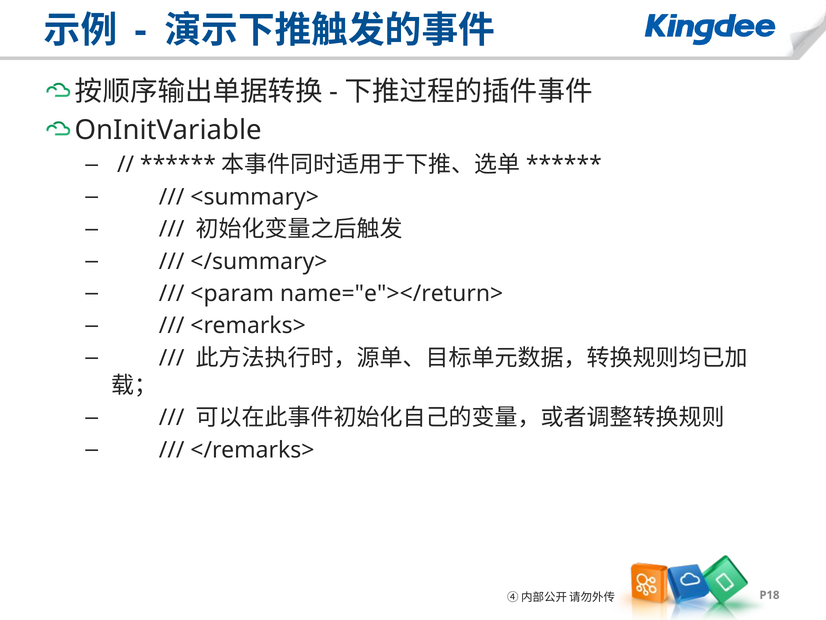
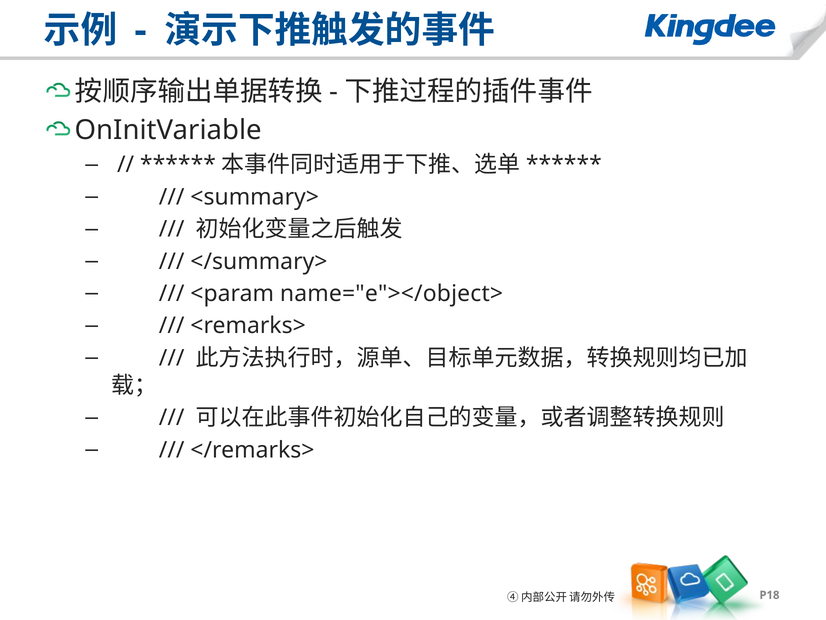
name="e"></return>: name="e"></return> -> name="e"></object> (392, 293)
